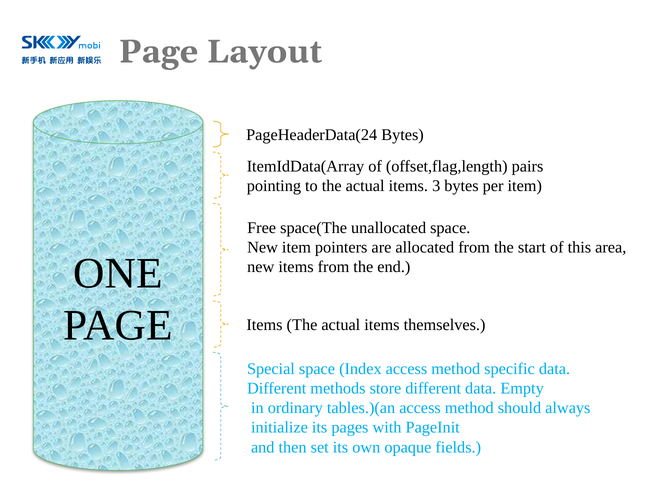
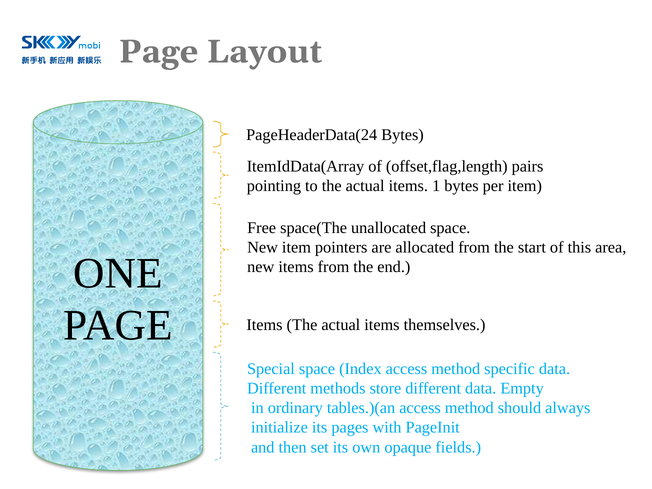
3: 3 -> 1 (436, 186)
